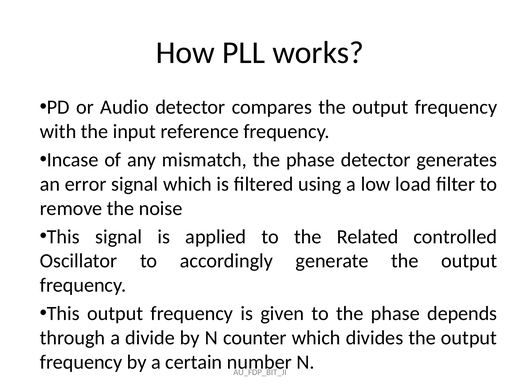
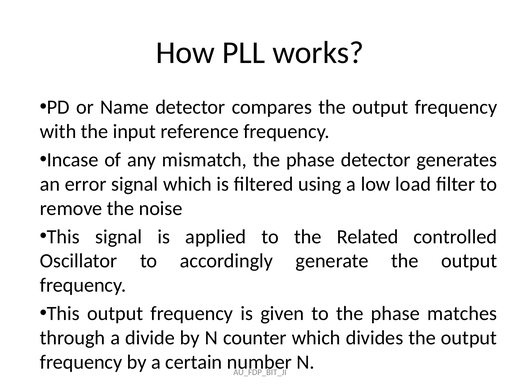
Audio: Audio -> Name (125, 107)
depends: depends -> matches (462, 314)
